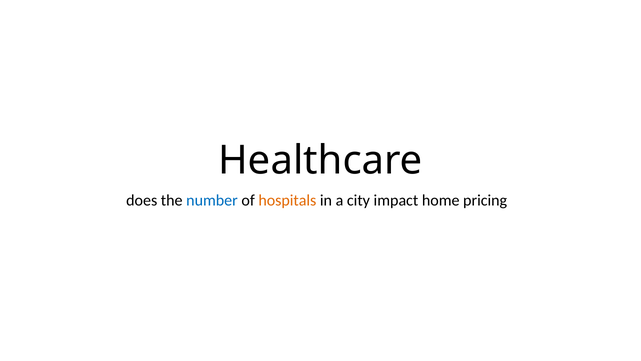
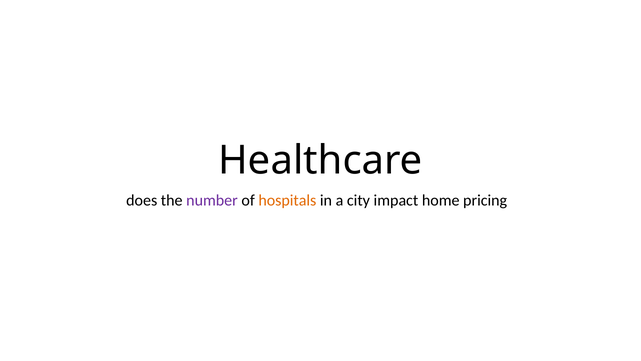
number colour: blue -> purple (212, 200)
